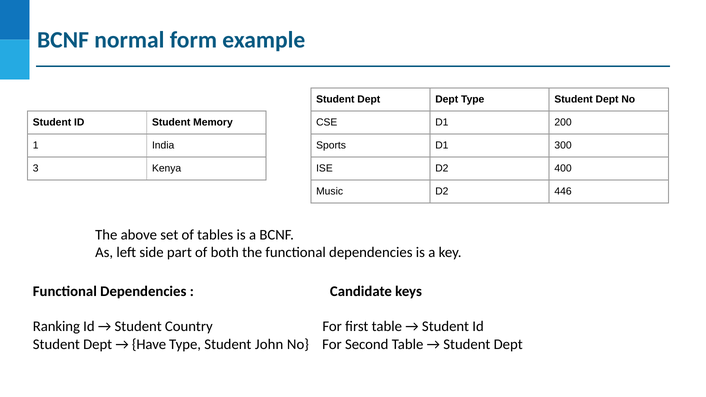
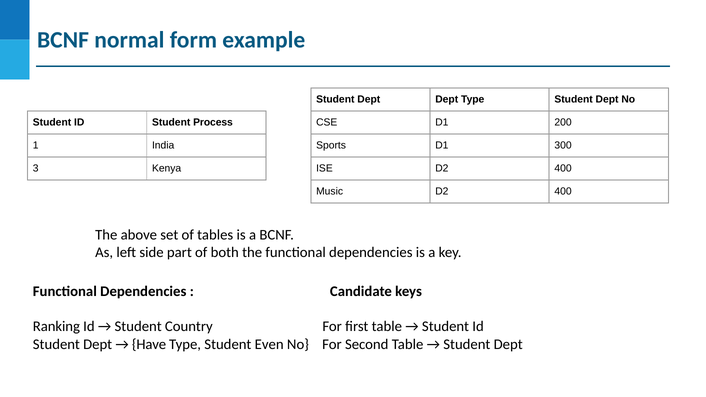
Memory: Memory -> Process (213, 122)
Music D2 446: 446 -> 400 (563, 191)
John: John -> Even (269, 344)
